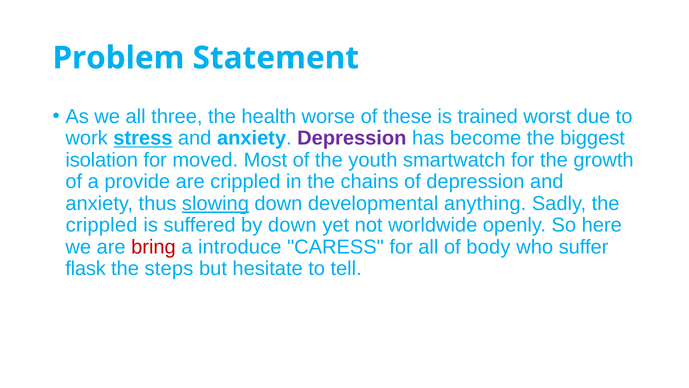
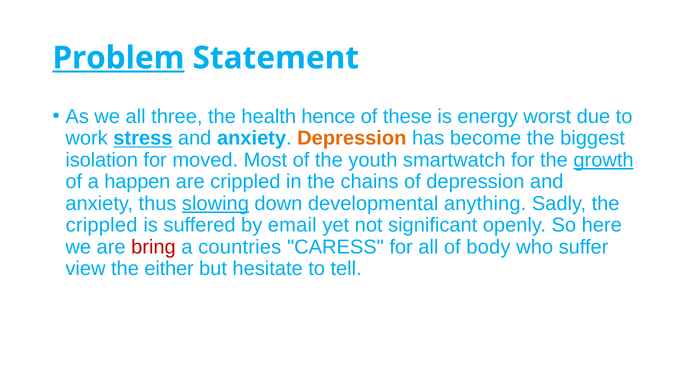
Problem underline: none -> present (118, 58)
worse: worse -> hence (328, 116)
trained: trained -> energy (488, 116)
Depression colour: purple -> orange (352, 138)
growth underline: none -> present (604, 160)
provide: provide -> happen (137, 182)
by down: down -> email (292, 225)
worldwide: worldwide -> significant (433, 225)
introduce: introduce -> countries (240, 247)
flask: flask -> view (85, 268)
steps: steps -> either (169, 268)
